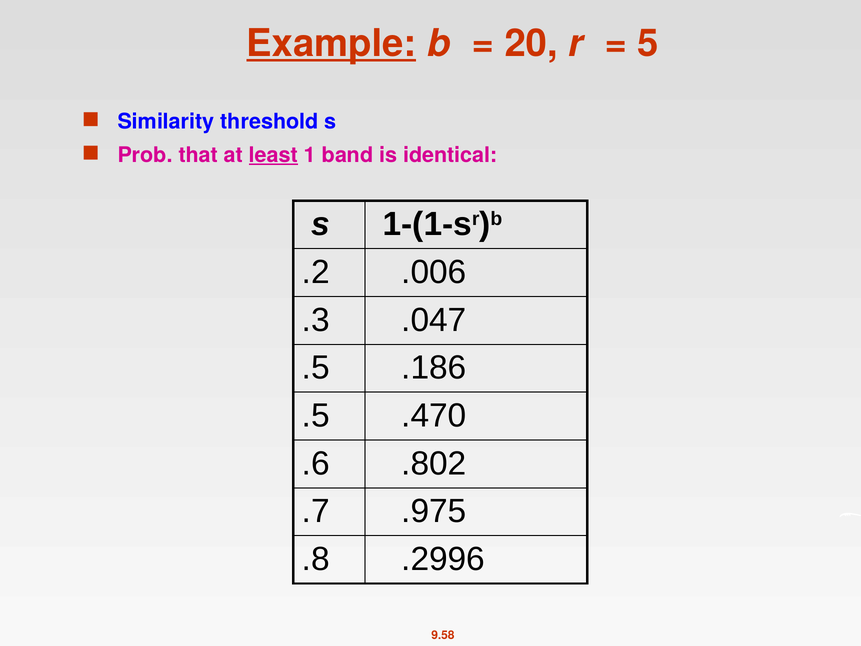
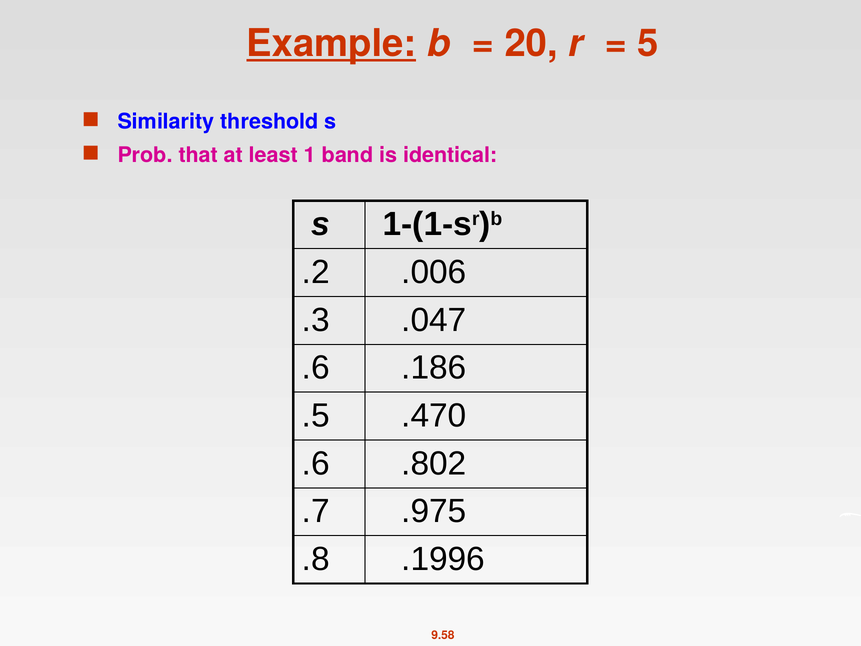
least underline: present -> none (273, 155)
.5: .5 -> .6 (316, 368)
.2996: .2996 -> .1996 (443, 559)
